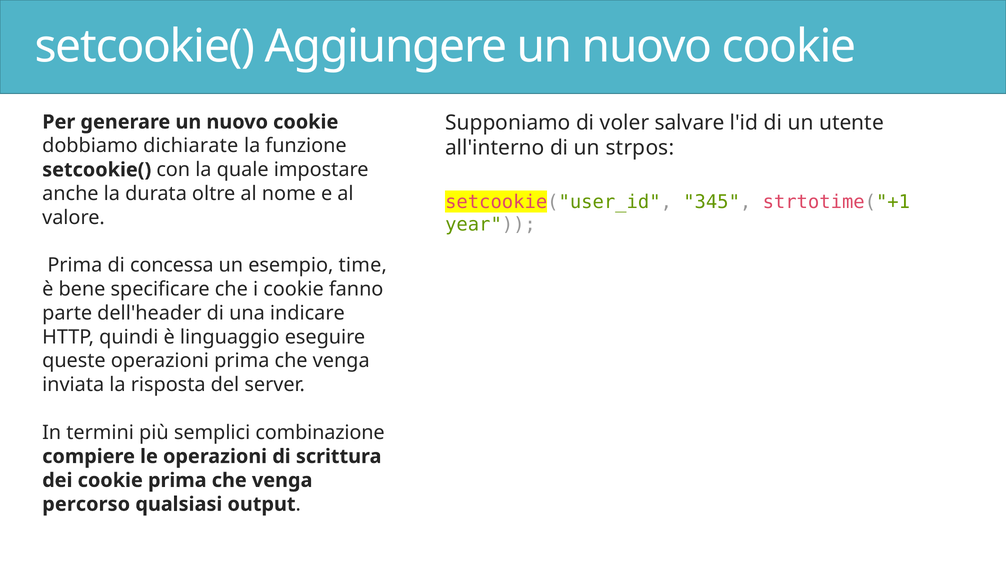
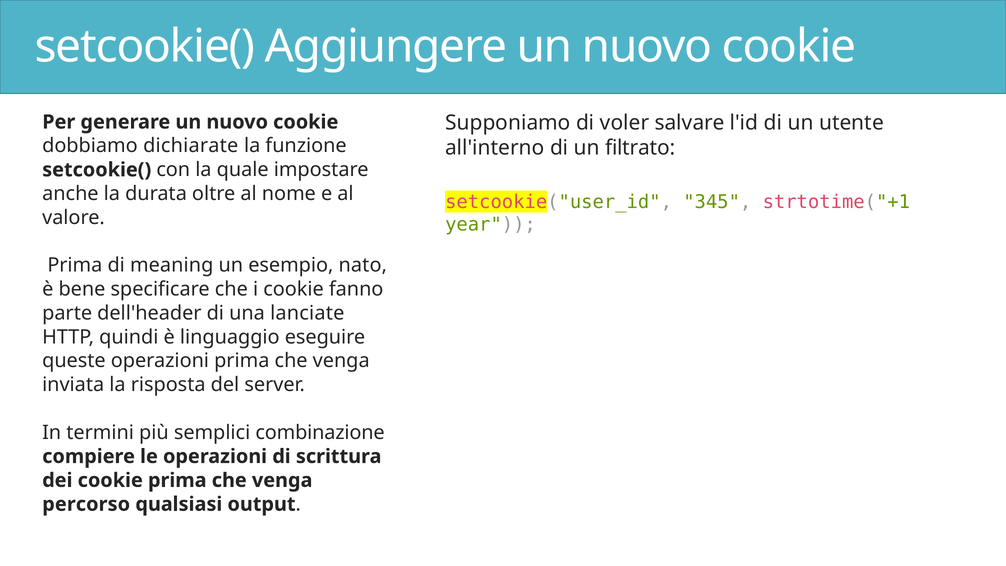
strpos: strpos -> filtrato (640, 148)
concessa: concessa -> meaning (172, 265)
time: time -> nato (363, 265)
indicare: indicare -> lanciate (307, 313)
